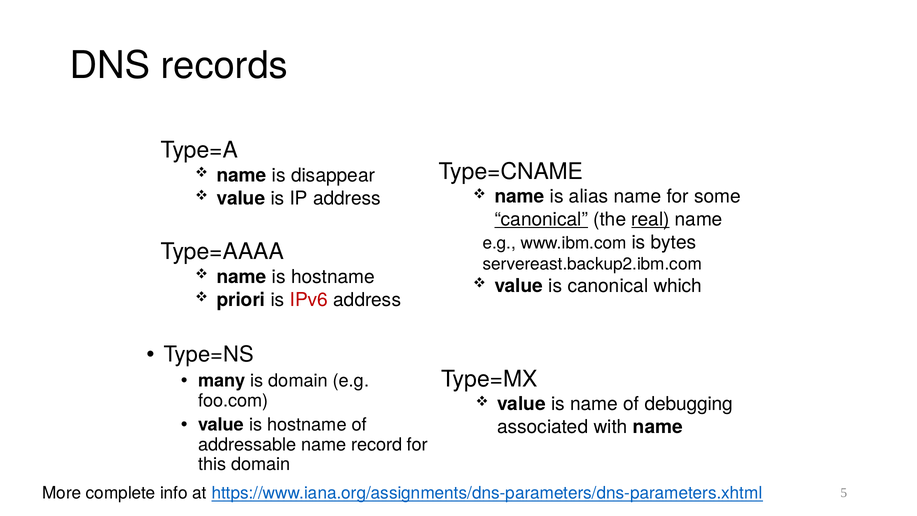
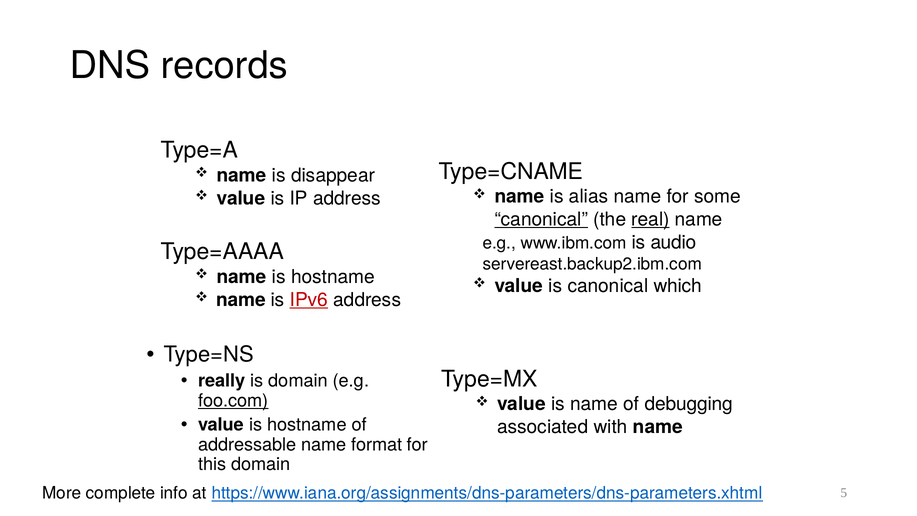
bytes: bytes -> audio (674, 242)
priori: priori -> name (241, 300)
IPv6 underline: none -> present (309, 300)
many: many -> really (222, 381)
foo.com underline: none -> present (233, 400)
record: record -> format (377, 444)
